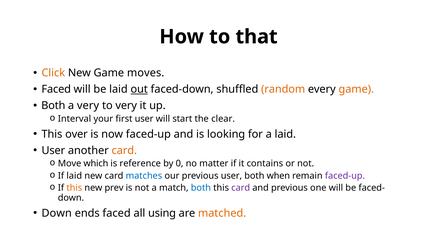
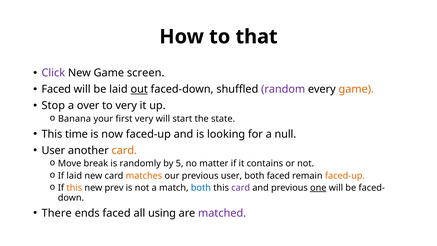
Click colour: orange -> purple (53, 73)
moves: moves -> screen (146, 73)
random colour: orange -> purple (283, 89)
Both: Both -> Stop (53, 106)
a very: very -> over (88, 106)
Interval: Interval -> Banana (75, 119)
first user: user -> very (144, 119)
clear: clear -> state (223, 119)
over: over -> time (76, 134)
a laid: laid -> null (285, 134)
which: which -> break (96, 163)
reference: reference -> randomly (140, 163)
0: 0 -> 5 (180, 163)
matches colour: blue -> orange (144, 176)
both when: when -> faced (278, 176)
faced-up colour: purple -> orange (345, 176)
one underline: none -> present (318, 188)
Down: Down -> There (57, 213)
matched colour: orange -> purple (222, 213)
